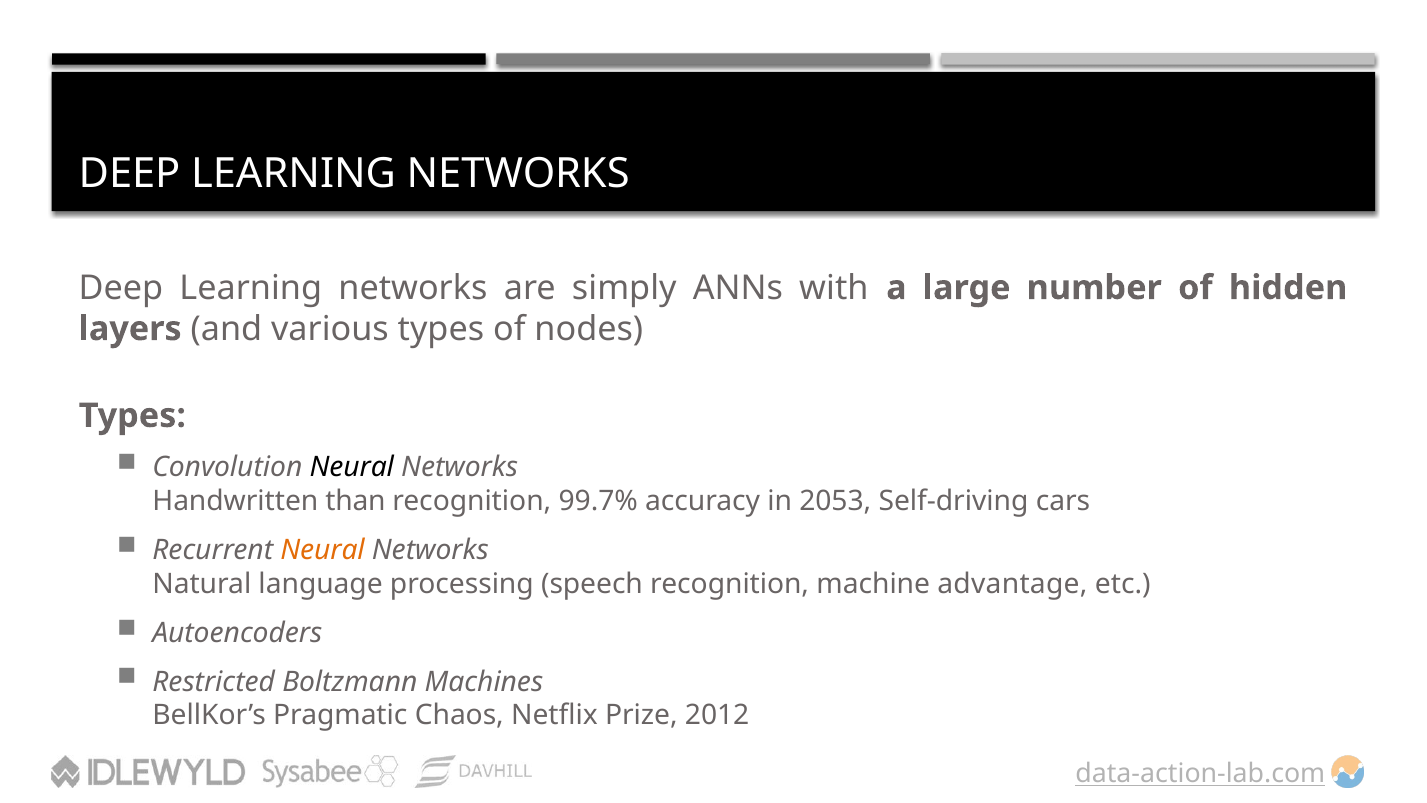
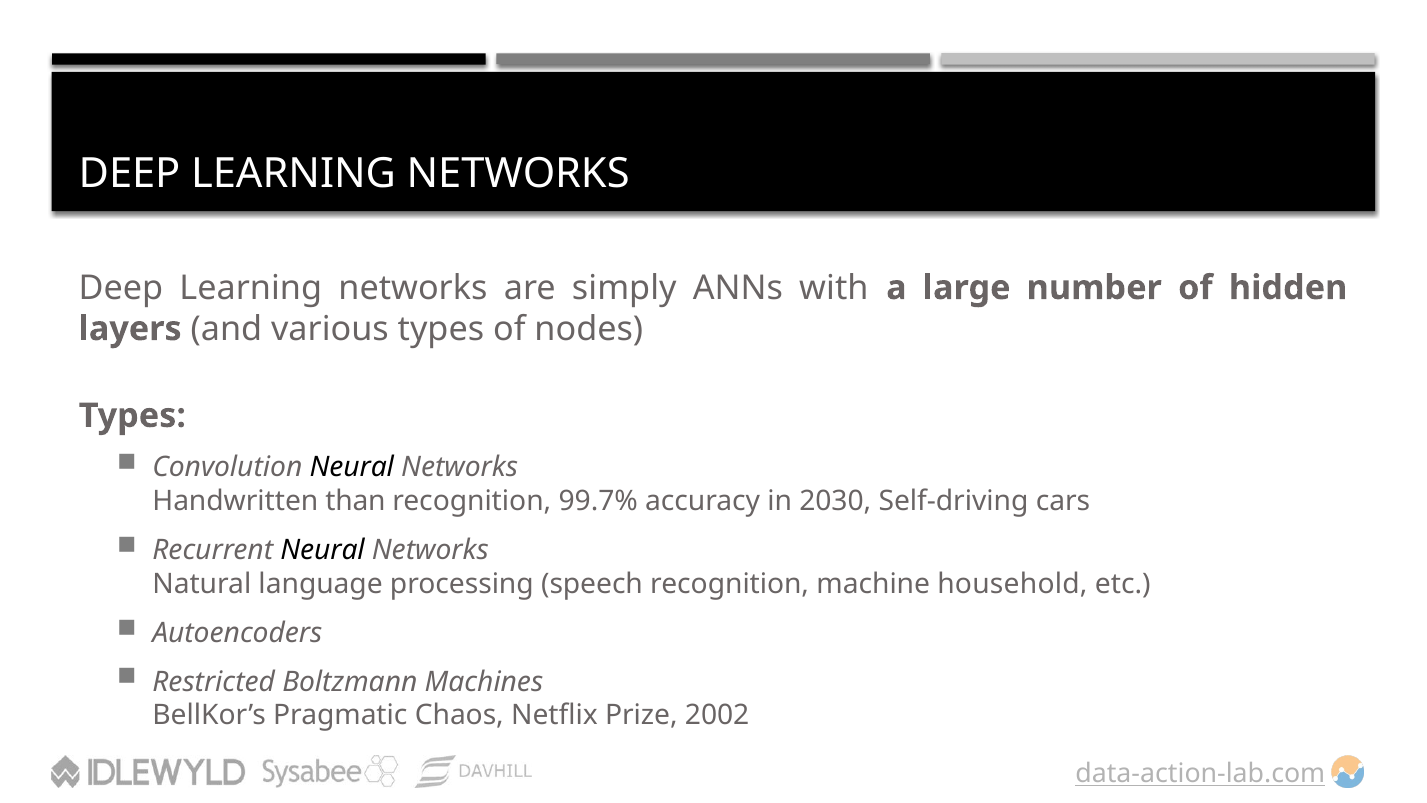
2053: 2053 -> 2030 (835, 501)
Neural colour: orange -> black (323, 550)
advantage: advantage -> household (1012, 584)
2012: 2012 -> 2002 (717, 715)
